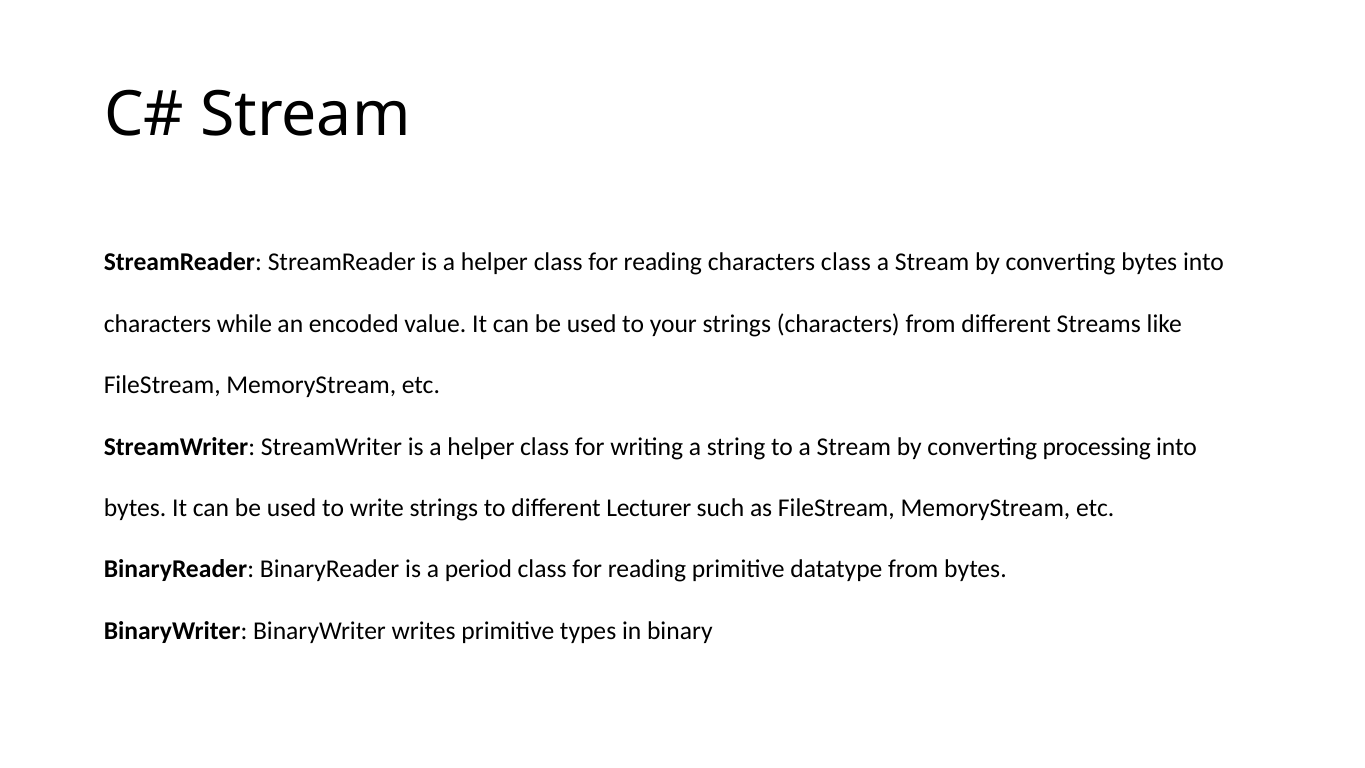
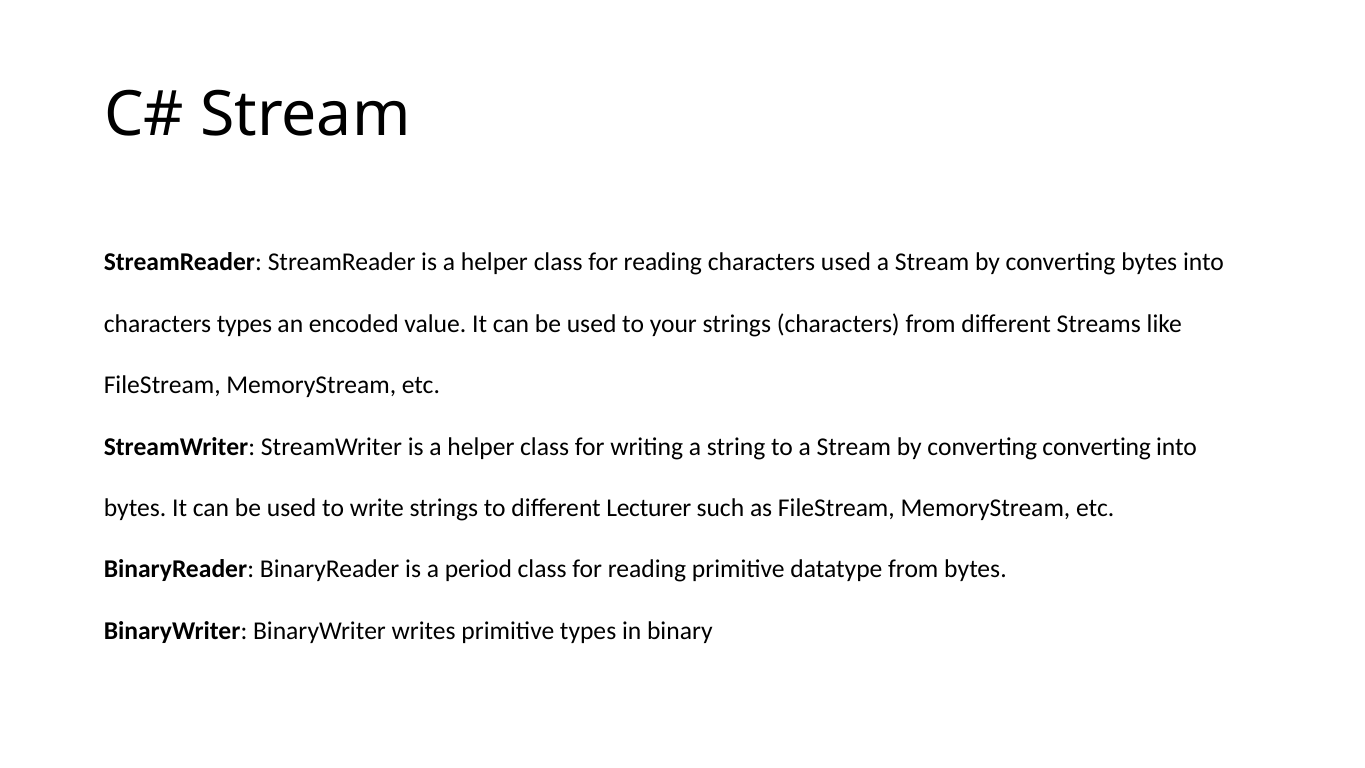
characters class: class -> used (846, 262)
characters while: while -> types (244, 324)
converting processing: processing -> converting (1097, 447)
